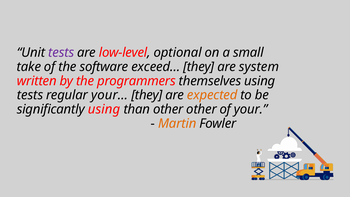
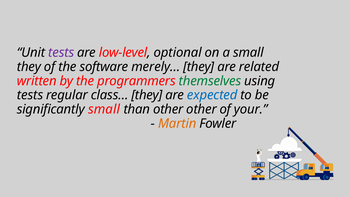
take: take -> they (29, 67)
exceed…: exceed… -> merely… (156, 67)
system: system -> related (259, 67)
themselves colour: black -> green (210, 81)
your…: your… -> class… (110, 95)
expected colour: orange -> blue (212, 95)
significantly using: using -> small (104, 109)
